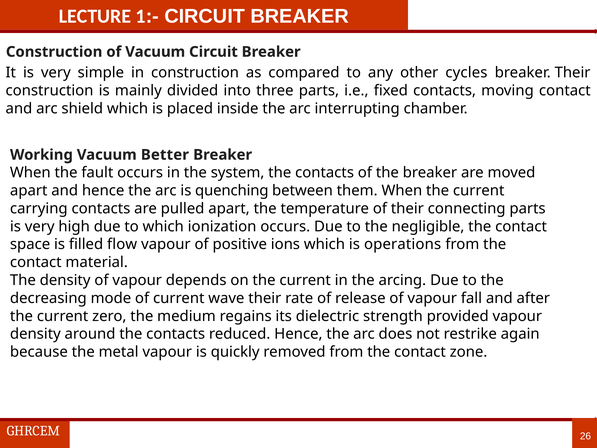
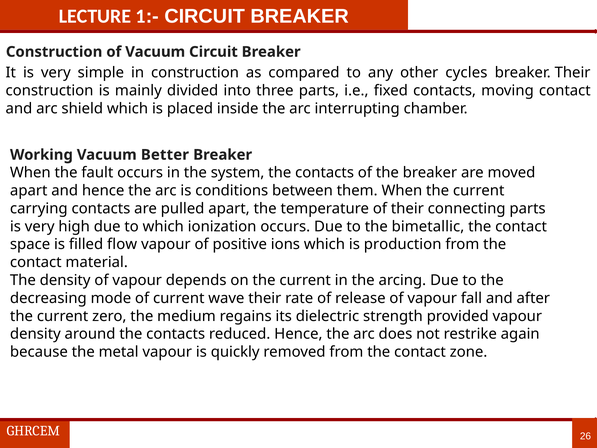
quenching: quenching -> conditions (232, 191)
negligible: negligible -> bimetallic (428, 226)
operations: operations -> production (403, 244)
